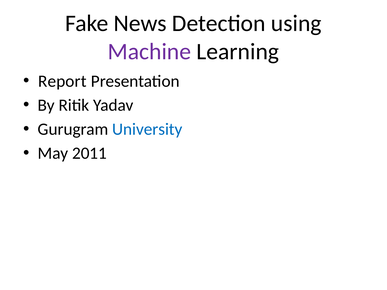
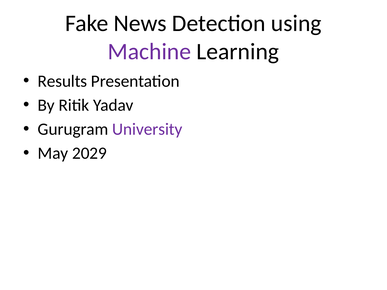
Report: Report -> Results (62, 81)
University colour: blue -> purple (147, 129)
2011: 2011 -> 2029 (89, 153)
